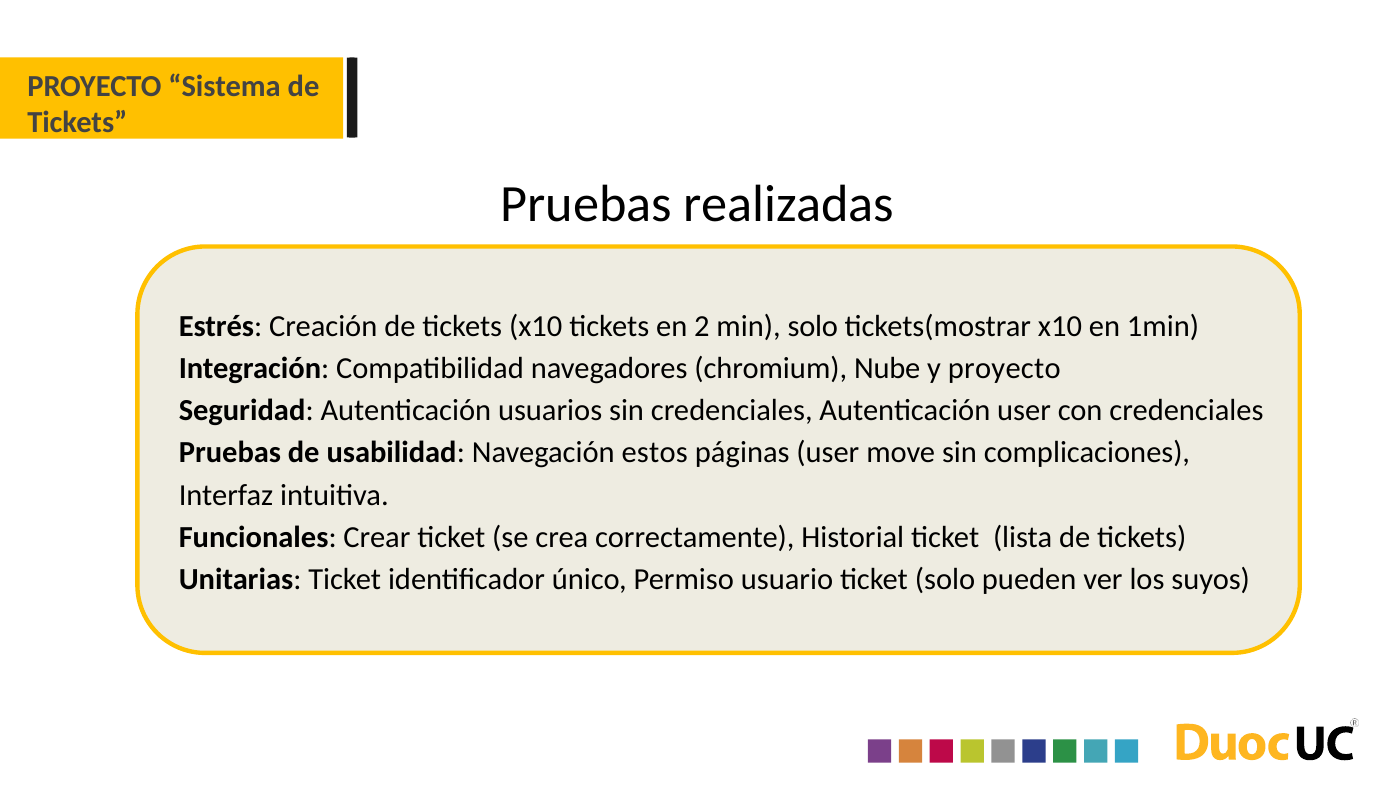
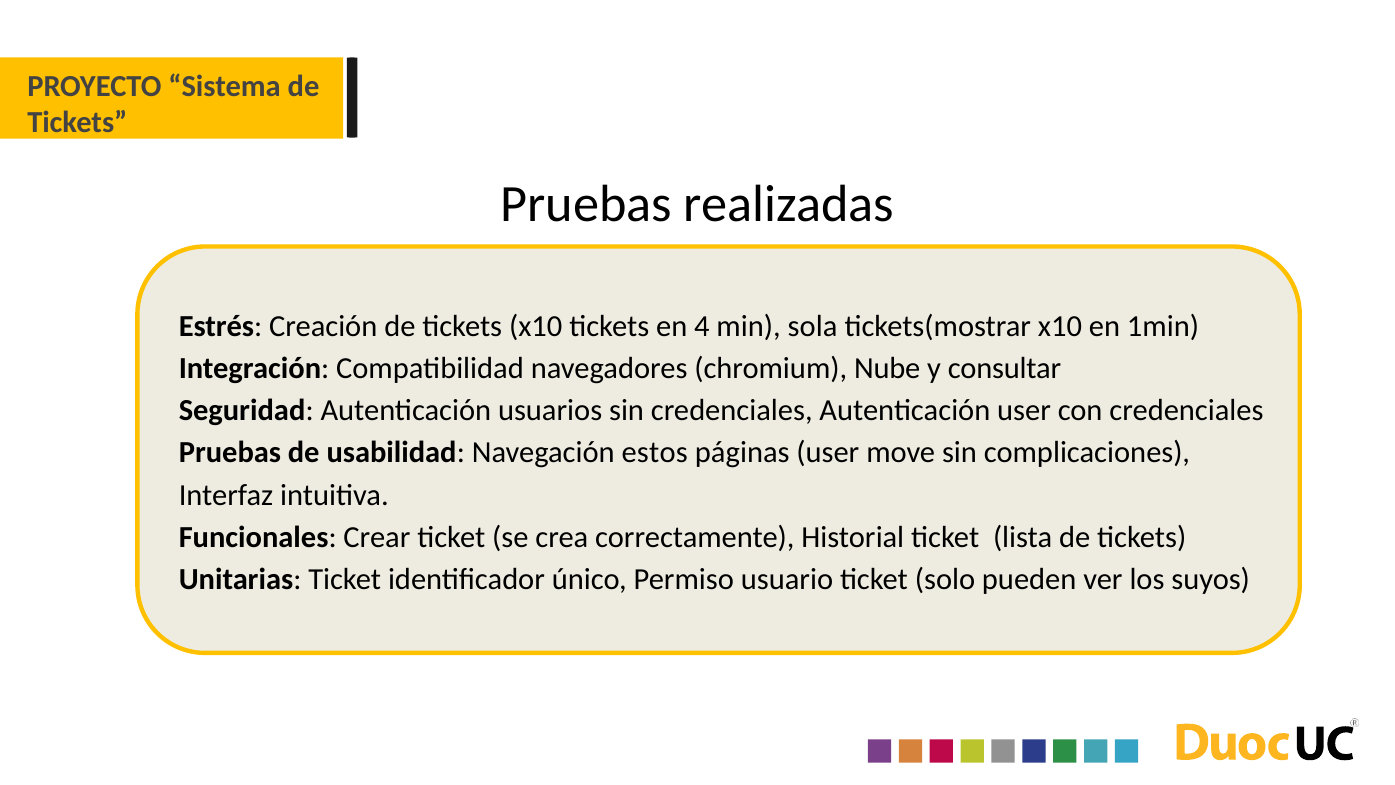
2: 2 -> 4 (702, 326)
min solo: solo -> sola (813, 326)
y proyecto: proyecto -> consultar (1005, 369)
